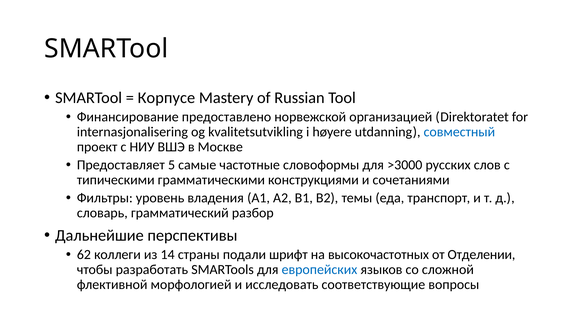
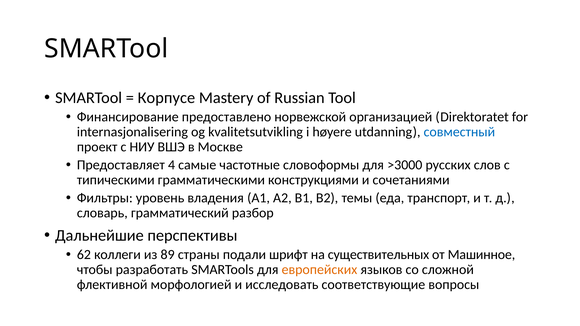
5: 5 -> 4 (172, 165)
14: 14 -> 89 (168, 255)
высокочастотных: высокочастотных -> существительных (379, 255)
Отделении: Отделении -> Машинное (481, 255)
европейских colour: blue -> orange (319, 270)
